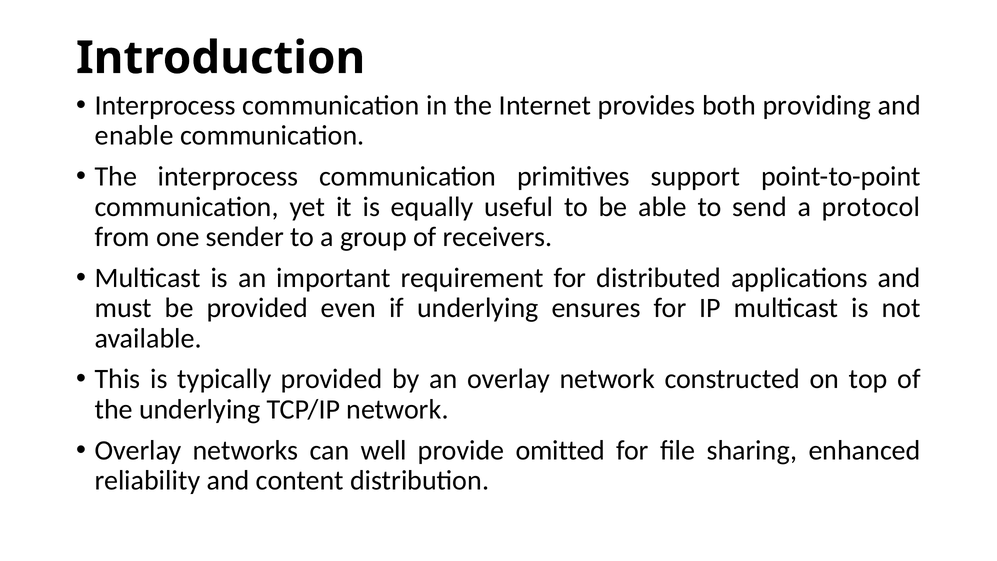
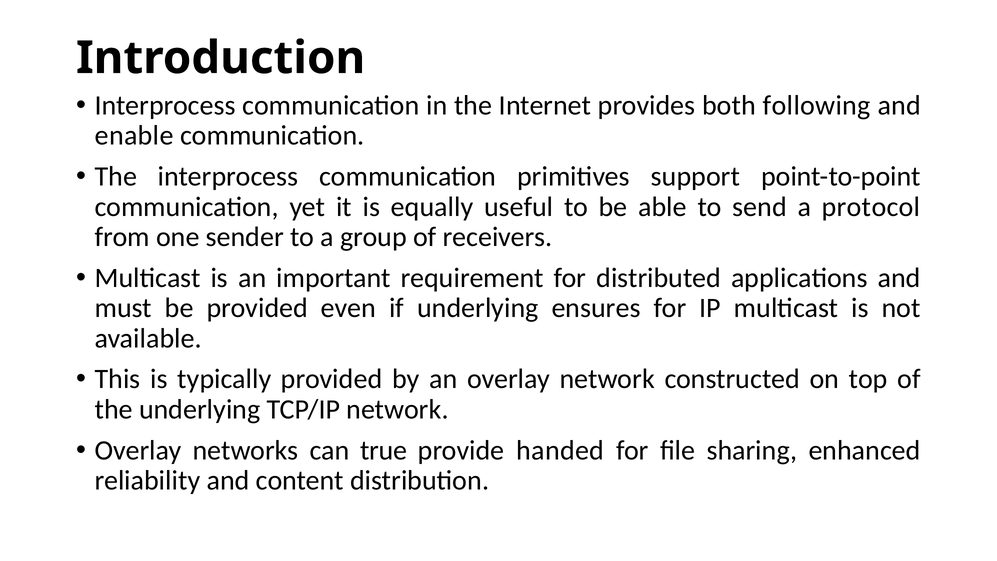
providing: providing -> following (817, 105)
well: well -> true (384, 450)
omitted: omitted -> handed (560, 450)
